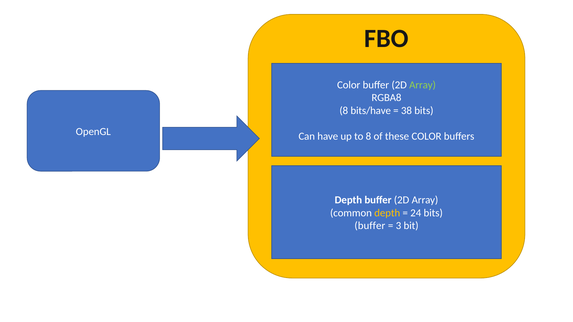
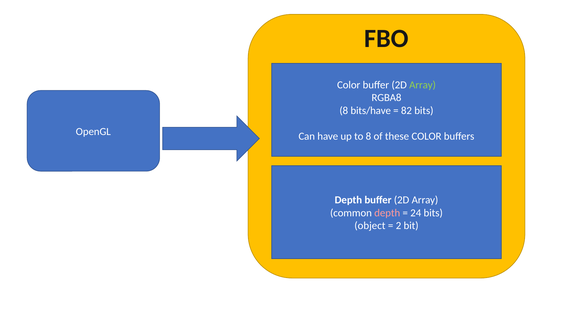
38: 38 -> 82 (406, 111)
depth colour: yellow -> pink (387, 213)
buffer: buffer -> object (370, 226)
3: 3 -> 2 (398, 226)
